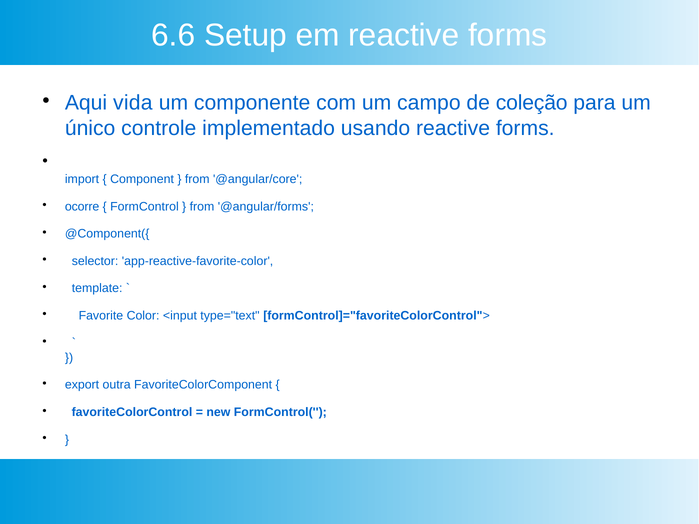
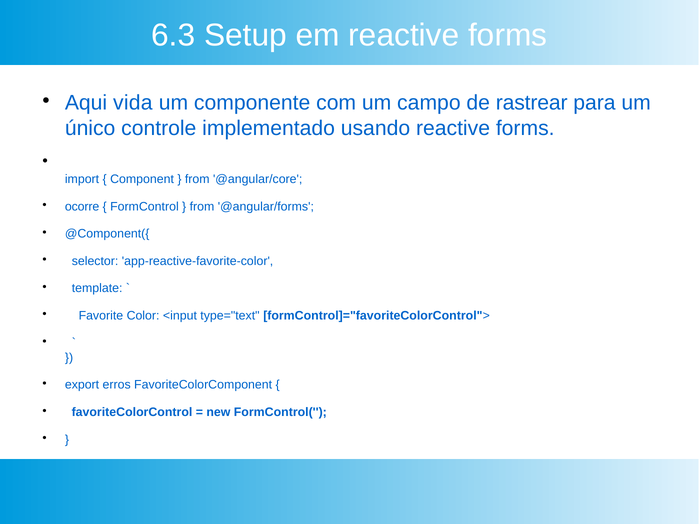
6.6: 6.6 -> 6.3 (173, 35)
coleção: coleção -> rastrear (532, 103)
outra: outra -> erros (117, 385)
